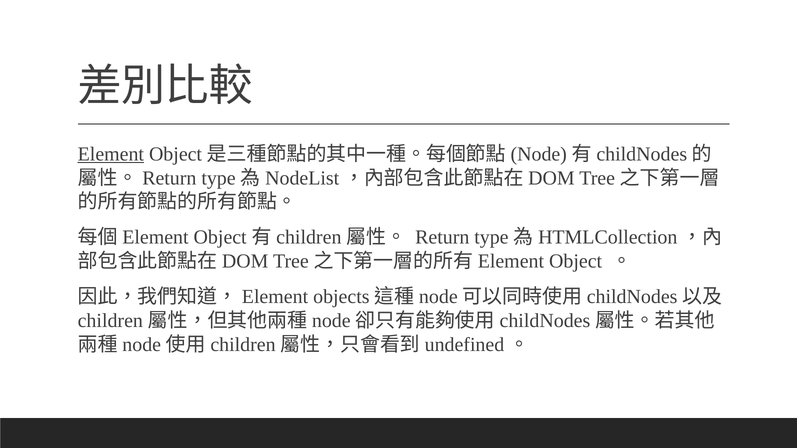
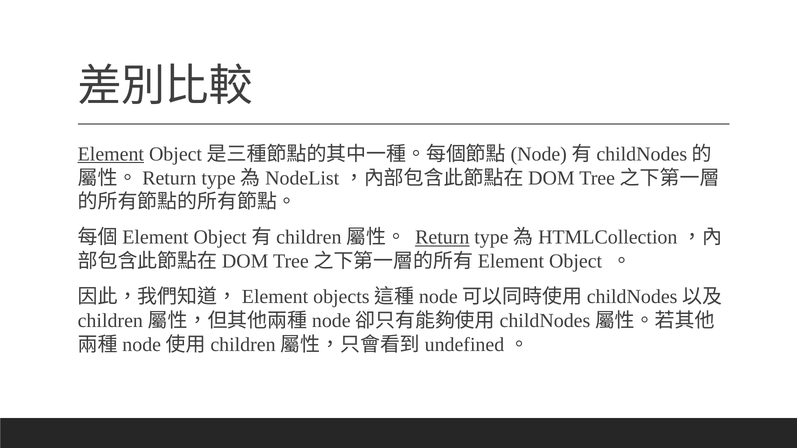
Return underline: none -> present (442, 238)
